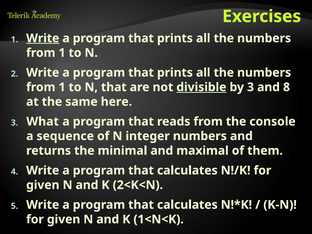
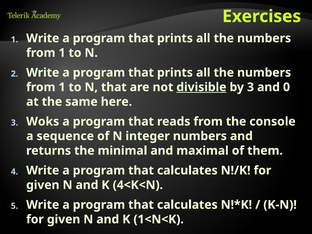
Write underline: present -> none (43, 38)
8: 8 -> 0 (286, 87)
What: What -> Woks (43, 122)
2<K<N: 2<K<N -> 4<K<N (138, 185)
